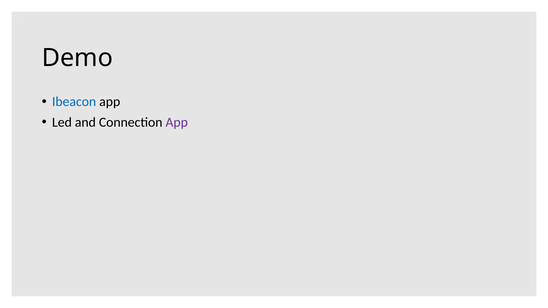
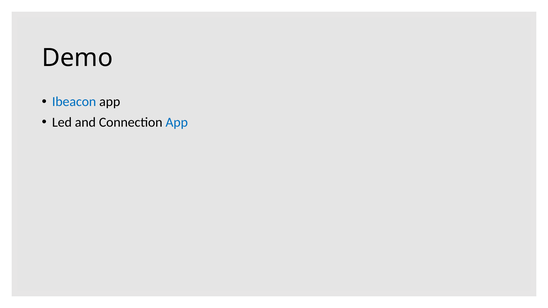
App colour: purple -> blue (177, 122)
